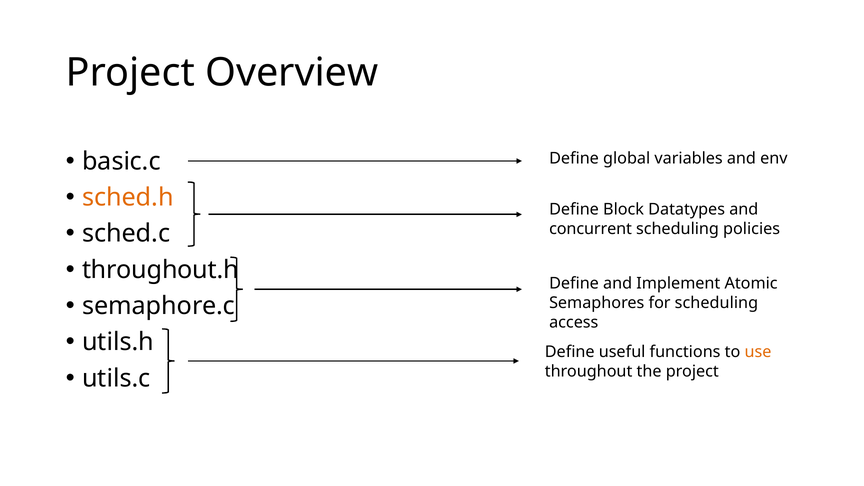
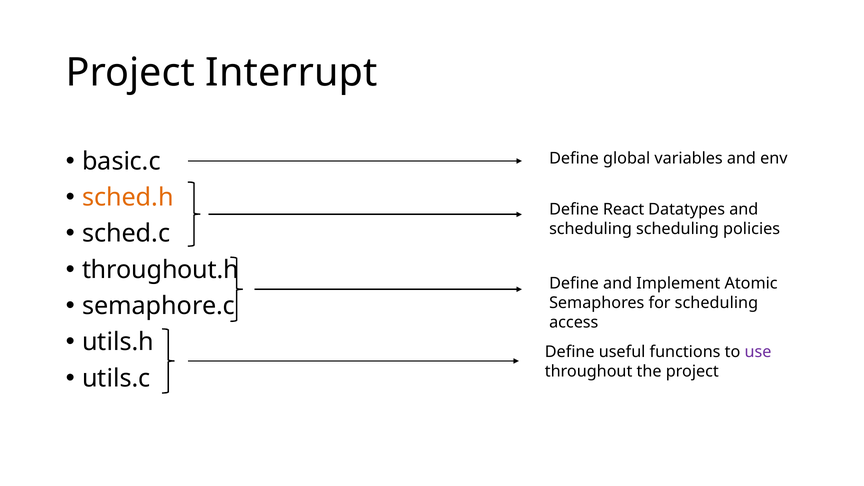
Overview: Overview -> Interrupt (292, 73)
Block: Block -> React (624, 210)
concurrent: concurrent -> scheduling (590, 229)
use colour: orange -> purple (758, 352)
